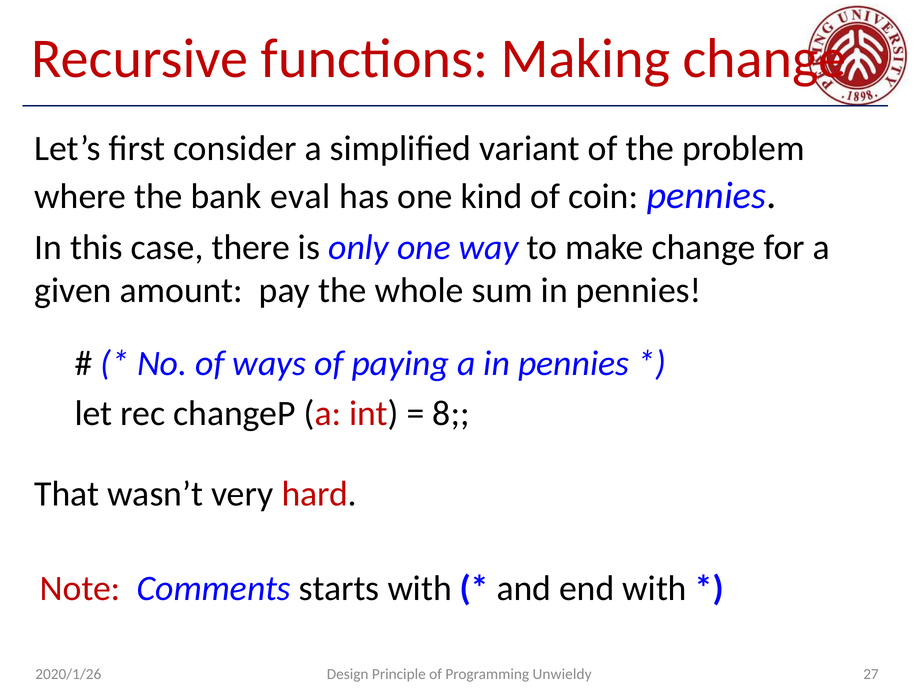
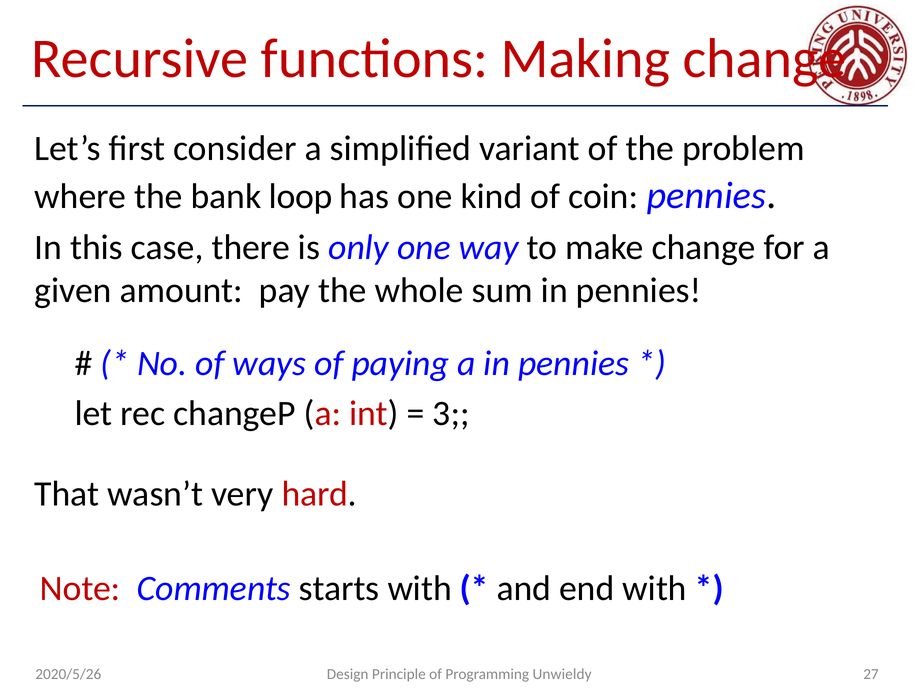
eval: eval -> loop (301, 197)
8: 8 -> 3 (451, 414)
2020/1/26: 2020/1/26 -> 2020/5/26 (68, 675)
